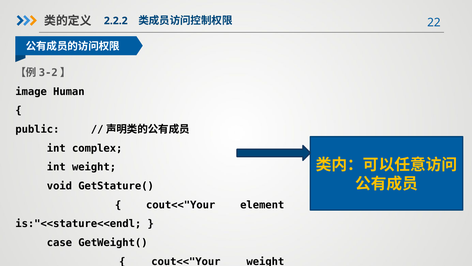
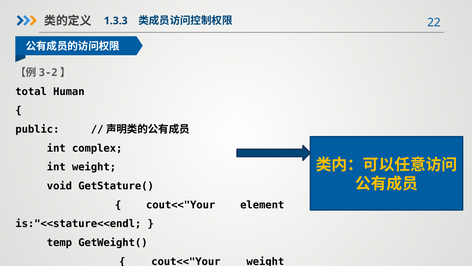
2.2.2: 2.2.2 -> 1.3.3 (116, 21)
image: image -> total (31, 91)
case: case -> temp (59, 242)
